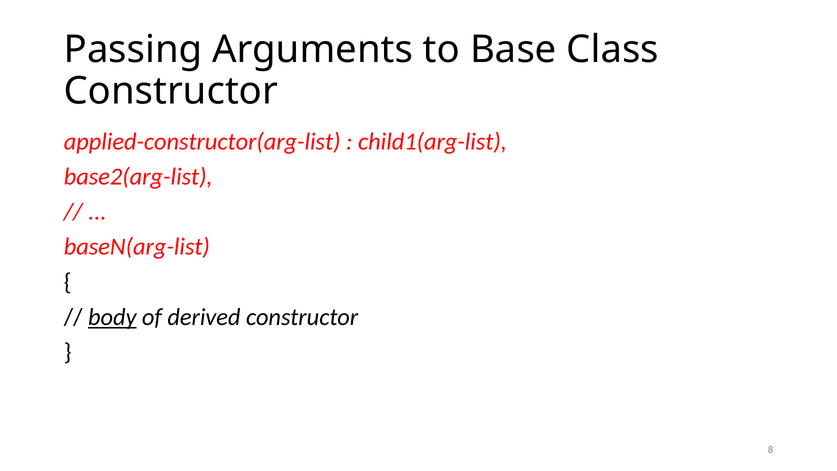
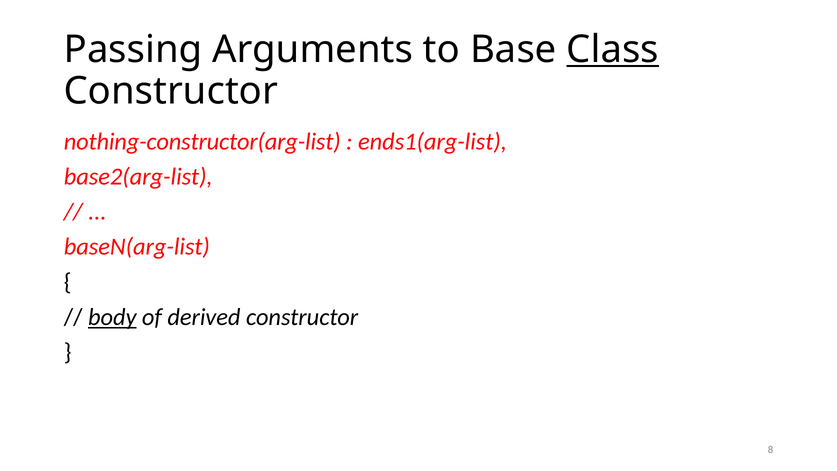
Class underline: none -> present (613, 50)
applied-constructor(arg-list: applied-constructor(arg-list -> nothing-constructor(arg-list (202, 142)
child1(arg-list: child1(arg-list -> ends1(arg-list (432, 142)
